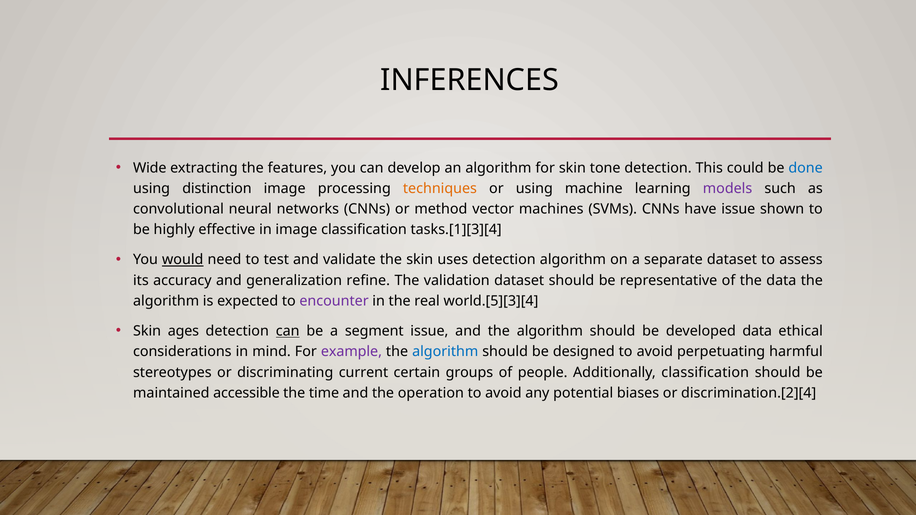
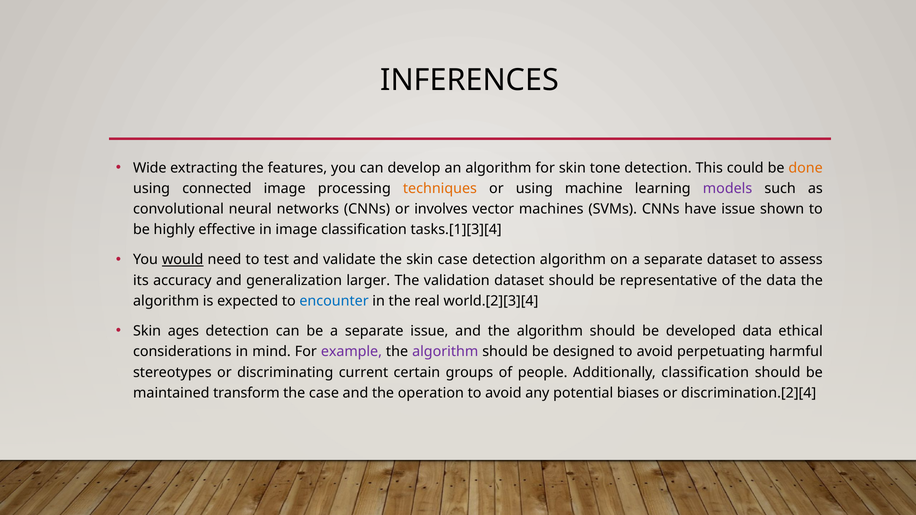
done colour: blue -> orange (806, 168)
distinction: distinction -> connected (217, 189)
method: method -> involves (441, 209)
skin uses: uses -> case (453, 260)
refine: refine -> larger (368, 280)
encounter colour: purple -> blue (334, 301)
world.[5][3][4: world.[5][3][4 -> world.[2][3][4 (491, 301)
can underline: present -> none (288, 331)
be a segment: segment -> separate (374, 331)
algorithm colour: blue -> purple (445, 352)
accessible: accessible -> transform (246, 393)
the time: time -> case (324, 393)
